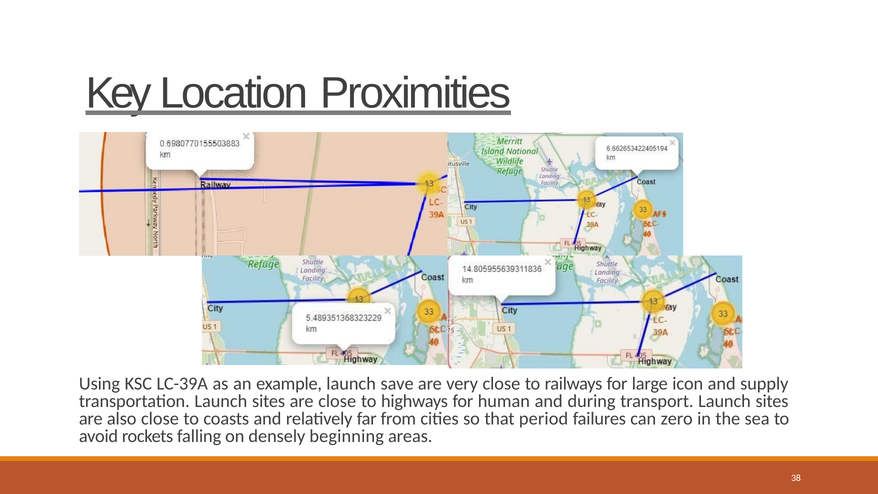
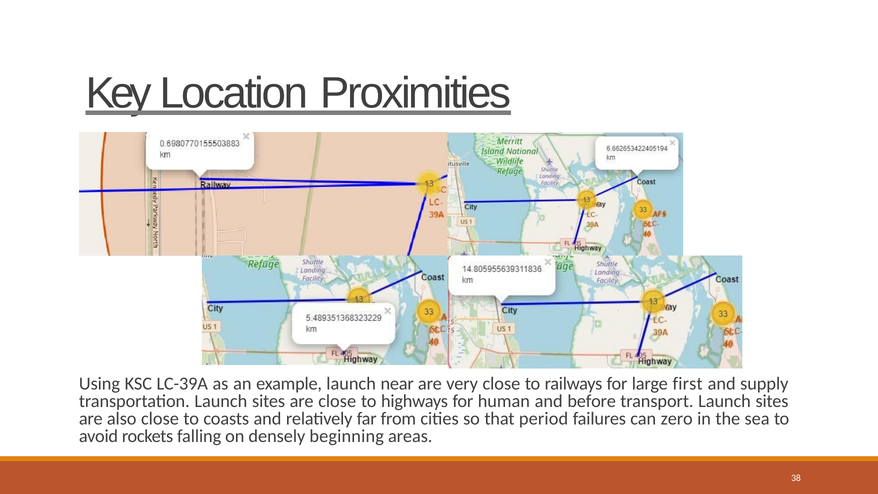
save: save -> near (397, 384)
icon: icon -> first (688, 384)
during: during -> before (592, 401)
